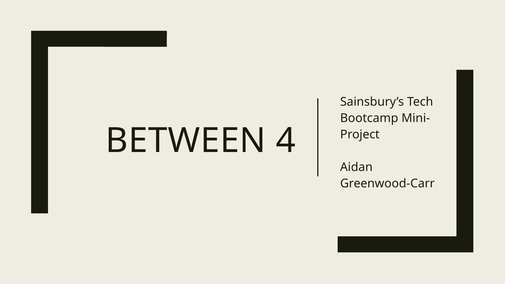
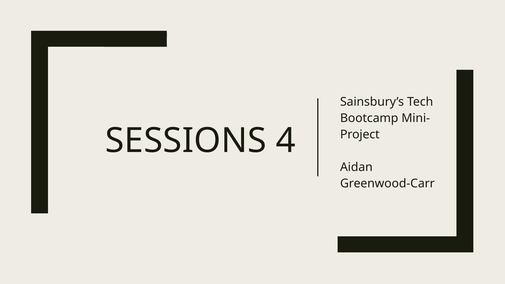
BETWEEN: BETWEEN -> SESSIONS (186, 141)
